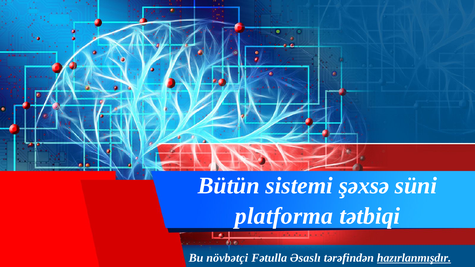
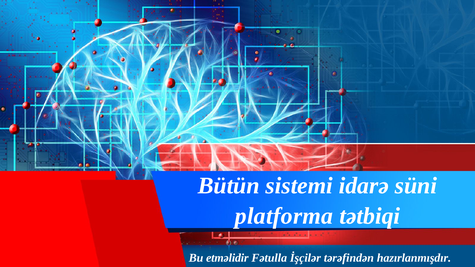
şəxsə: şəxsə -> idarə (364, 186)
növbətçi: növbətçi -> etməlidir (227, 258)
Əsaslı: Əsaslı -> İşçilər (305, 258)
hazırlanmışdır underline: present -> none (414, 258)
